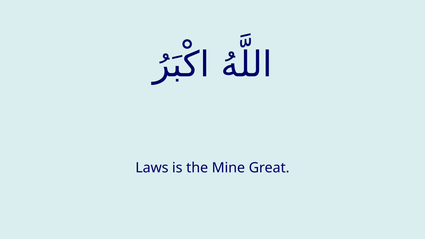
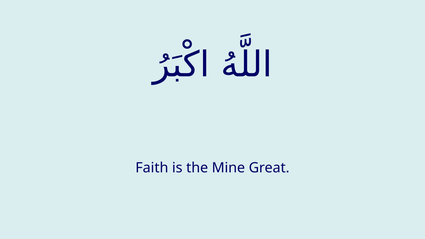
Laws: Laws -> Faith (152, 168)
